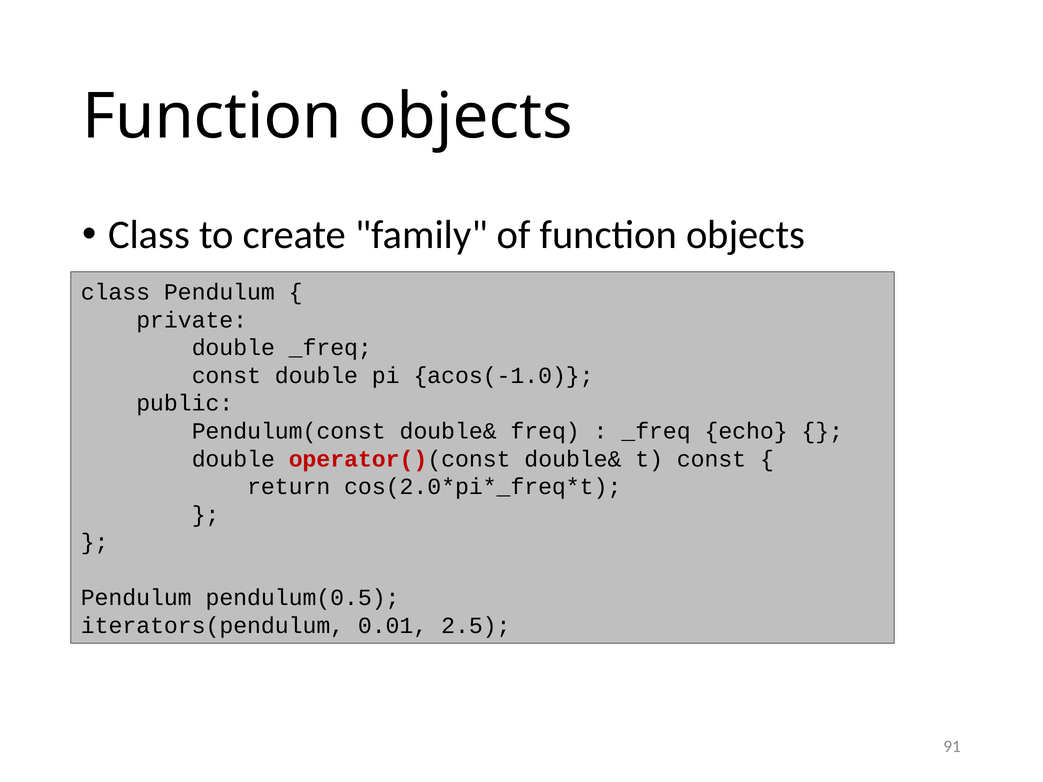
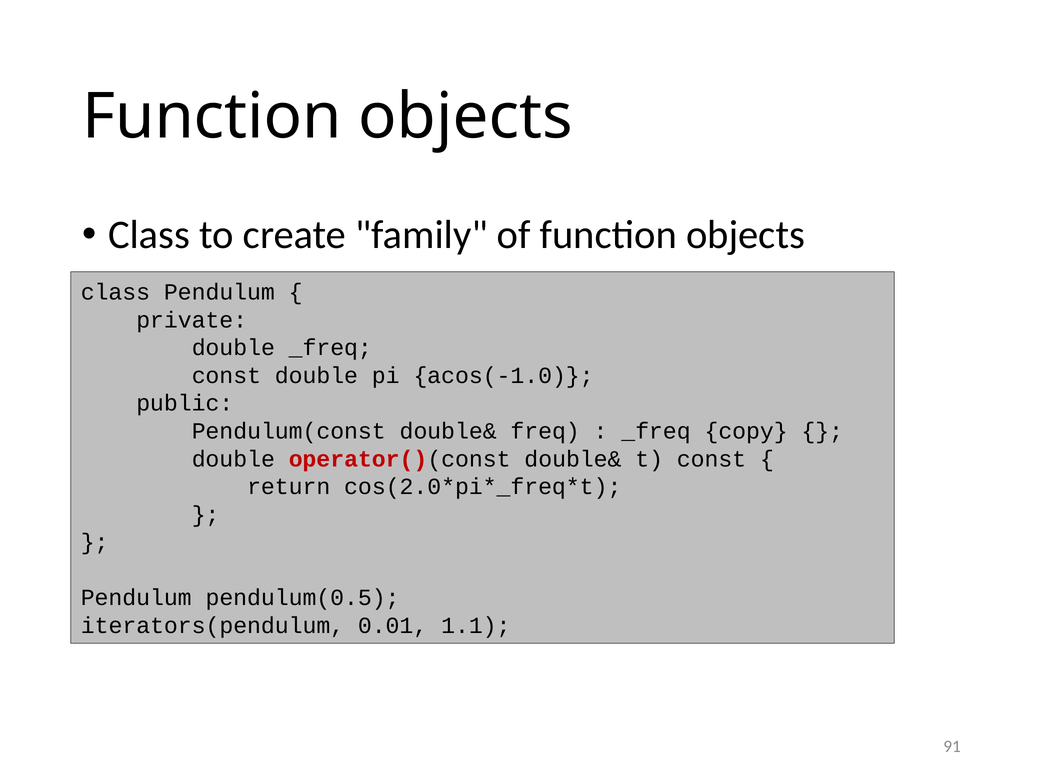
echo: echo -> copy (746, 431)
2.5: 2.5 -> 1.1 (476, 626)
